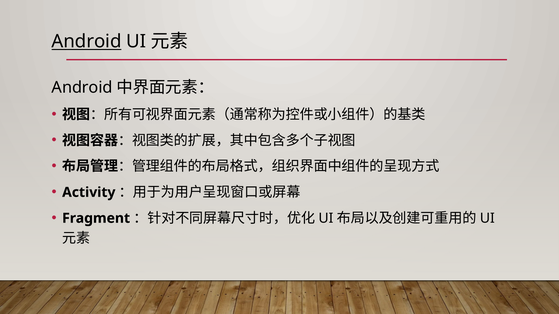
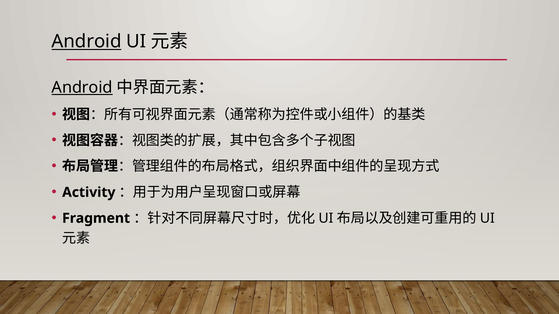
Android underline: none -> present (82, 88)
